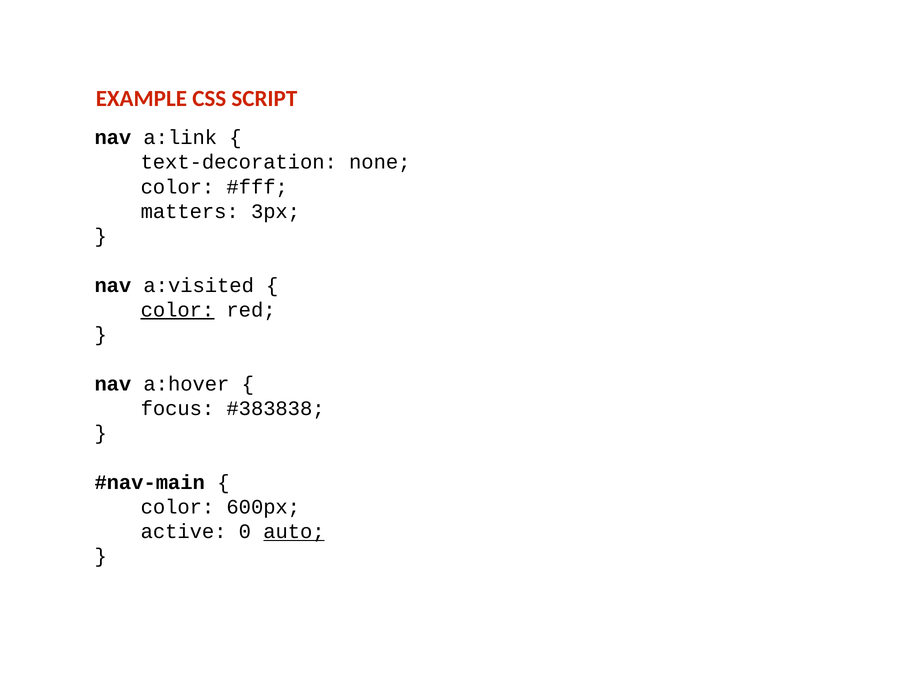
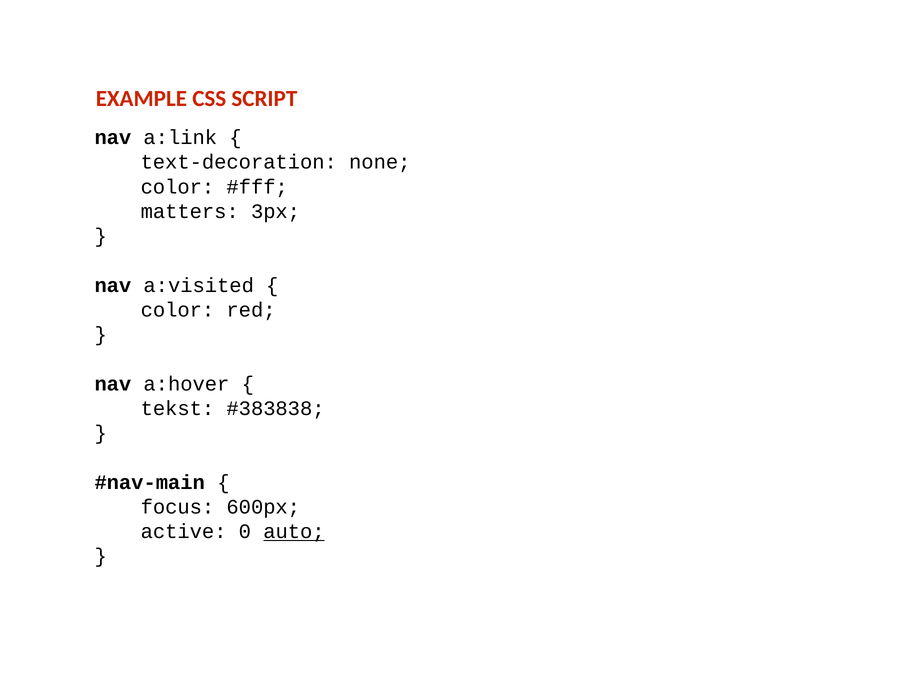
color underline: present -> none (177, 310)
focus: focus -> tekst (177, 408)
color: color -> focus (177, 506)
